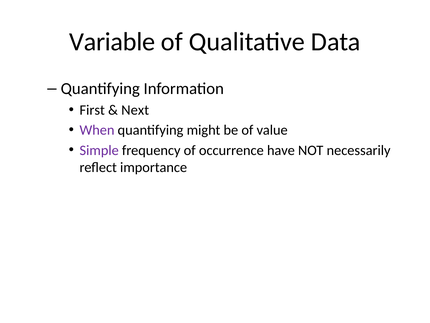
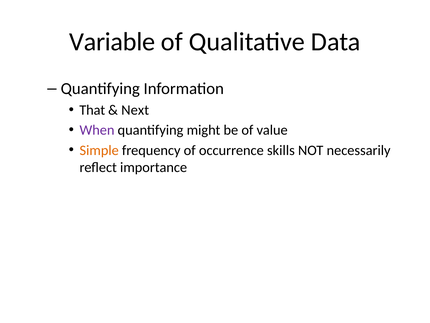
First: First -> That (92, 110)
Simple colour: purple -> orange (99, 150)
have: have -> skills (281, 150)
